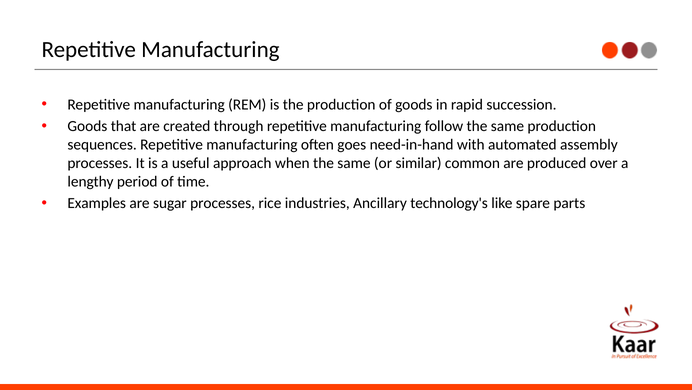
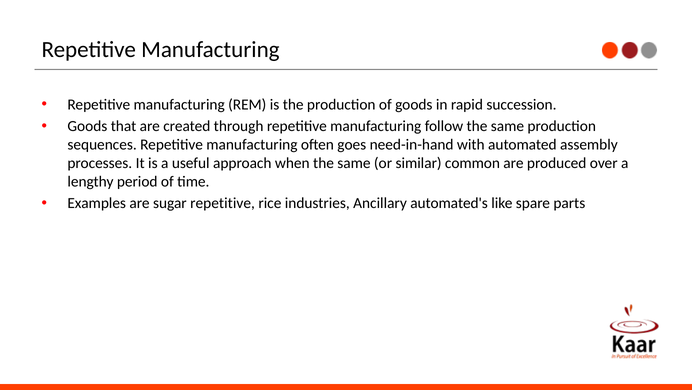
sugar processes: processes -> repetitive (223, 203)
technology's: technology's -> automated's (449, 203)
